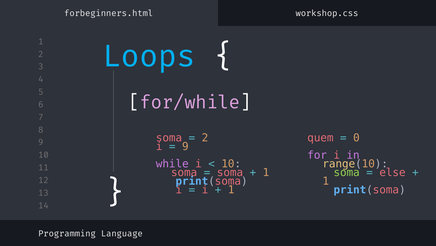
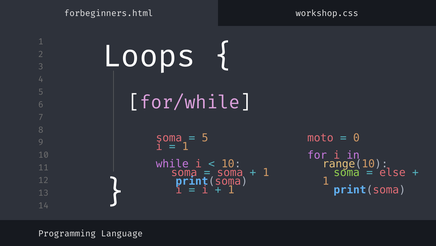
Loops colour: light blue -> white (149, 56)
2: 2 -> 5 (205, 138)
quem: quem -> moto (320, 138)
9: 9 -> 1 (185, 146)
